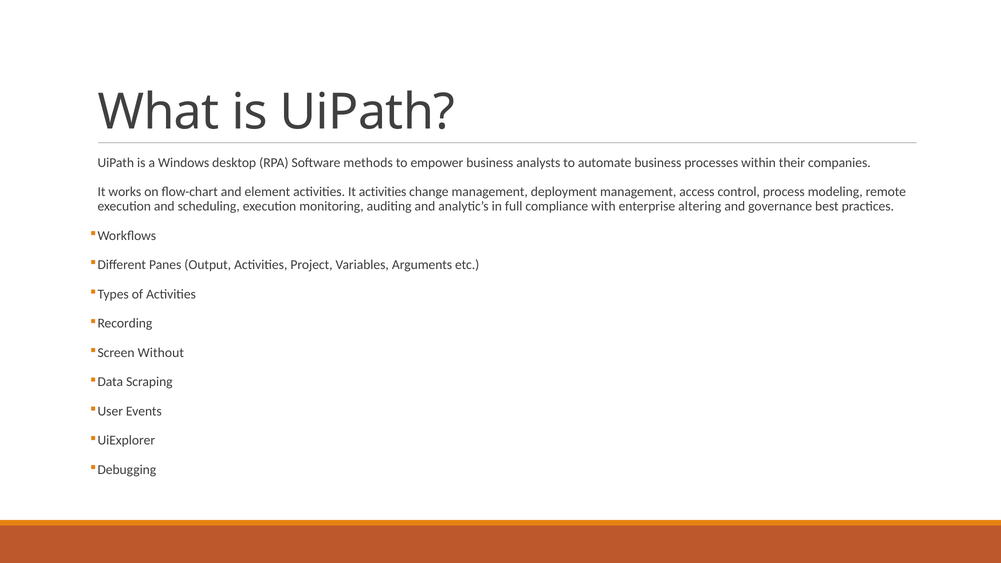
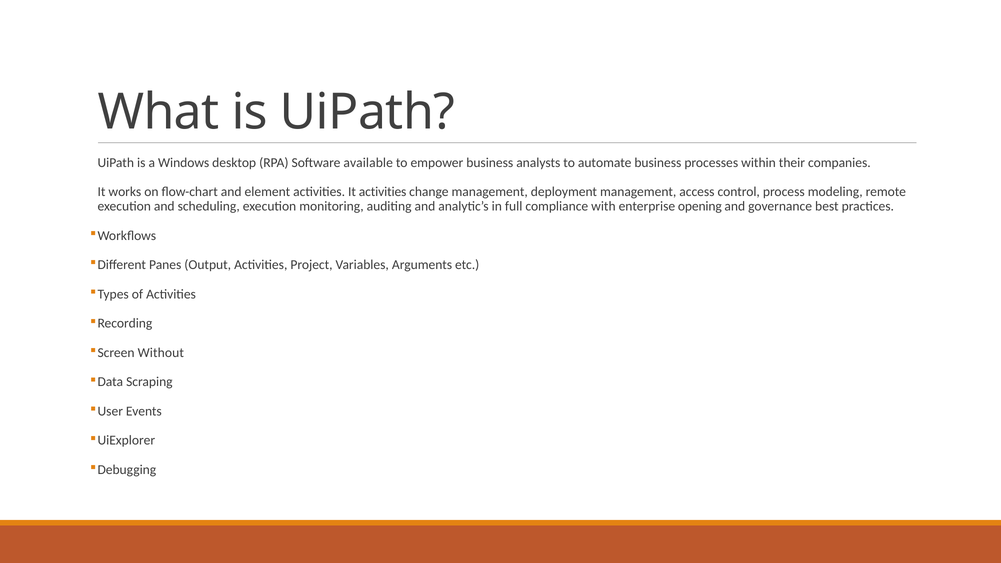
methods: methods -> available (368, 163)
altering: altering -> opening (700, 206)
